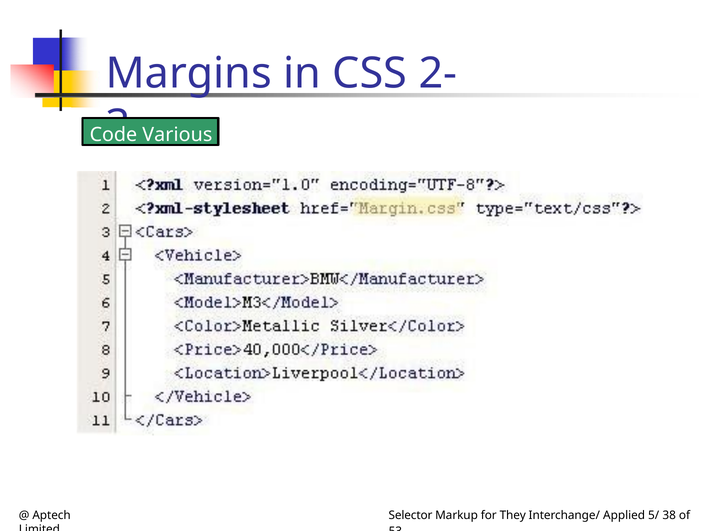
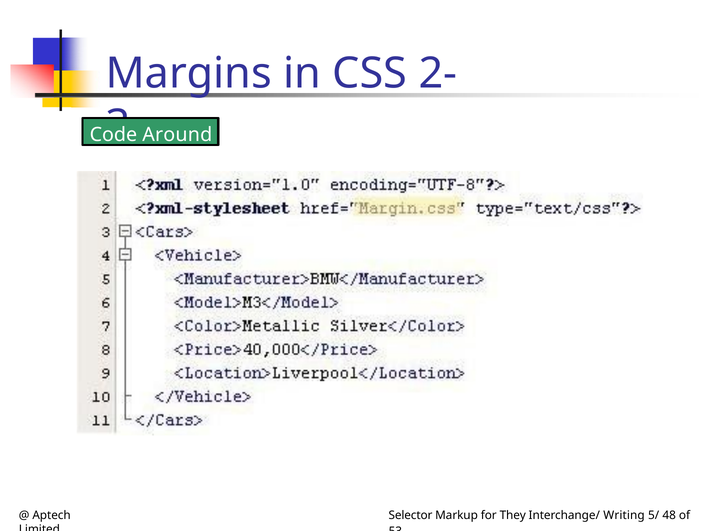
Various: Various -> Around (177, 135)
Applied: Applied -> Writing (624, 515)
38: 38 -> 48 (669, 515)
